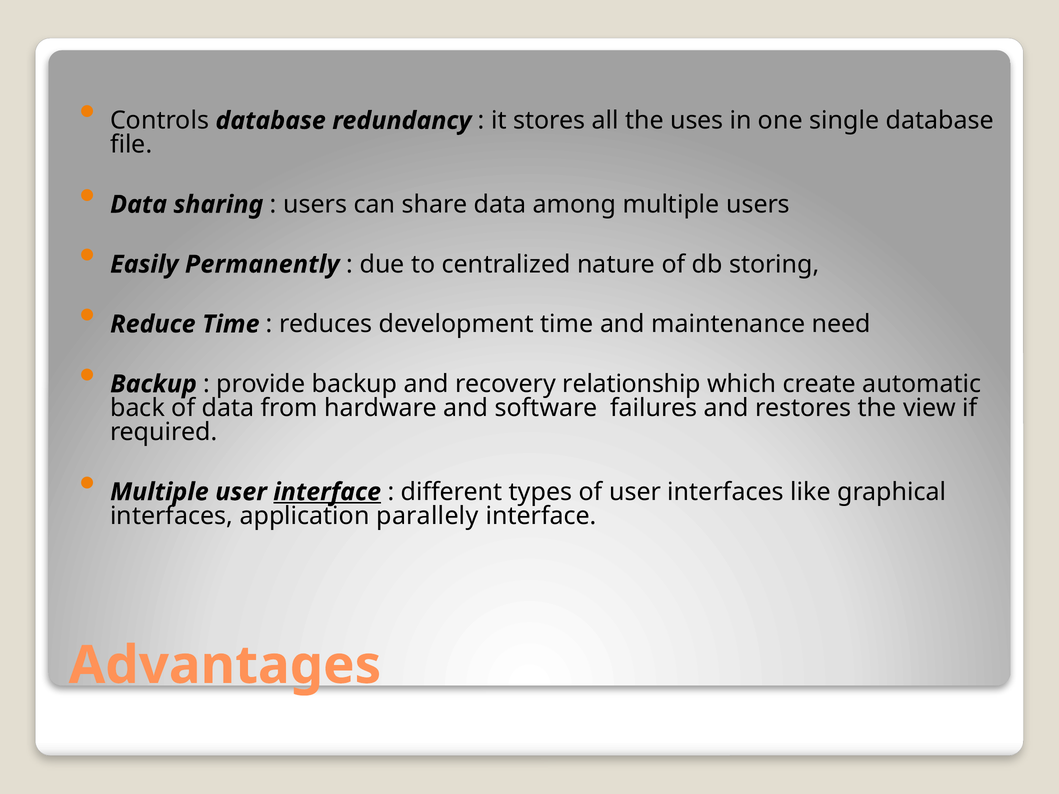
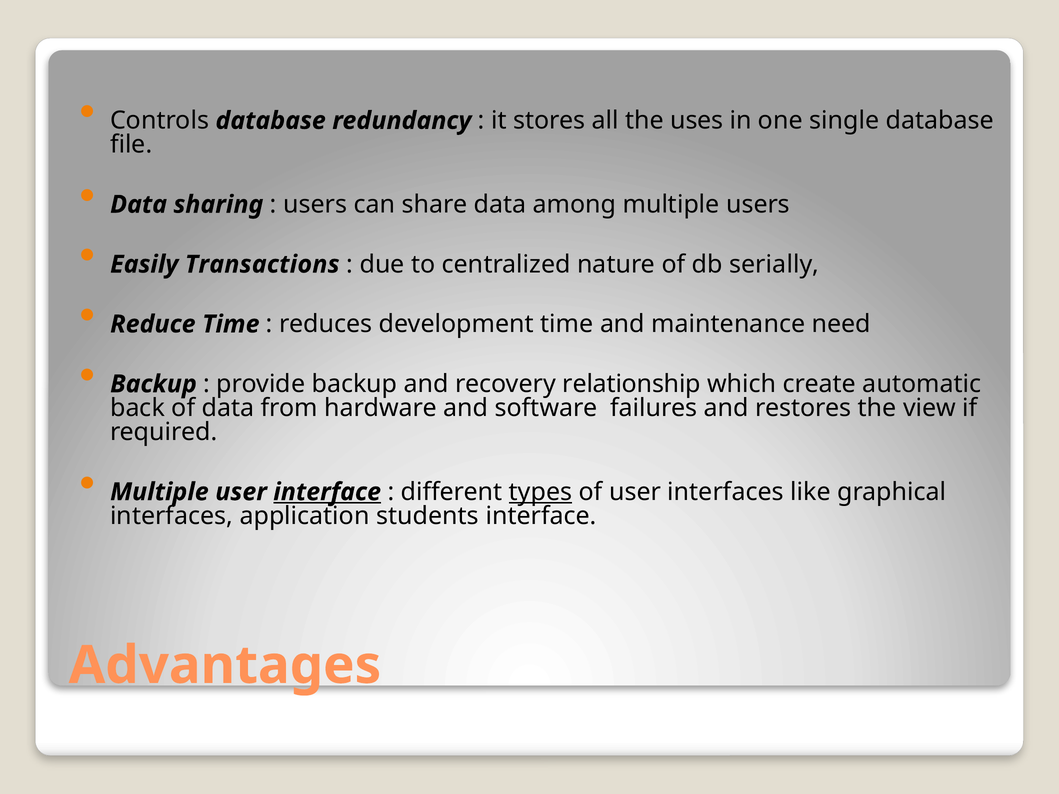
Permanently: Permanently -> Transactions (262, 264)
storing: storing -> serially (774, 264)
types underline: none -> present (541, 492)
parallely: parallely -> students (428, 516)
